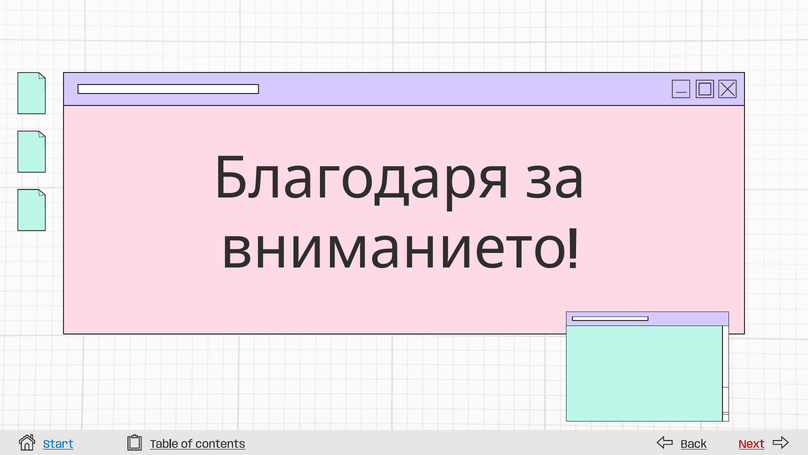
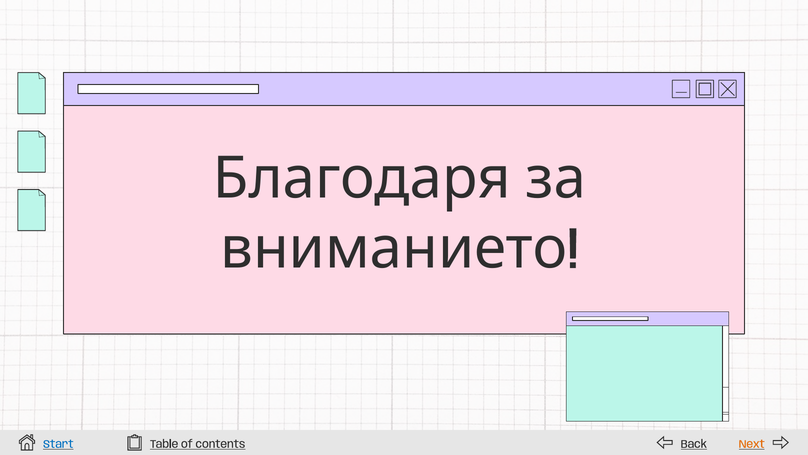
Next colour: red -> orange (752, 444)
